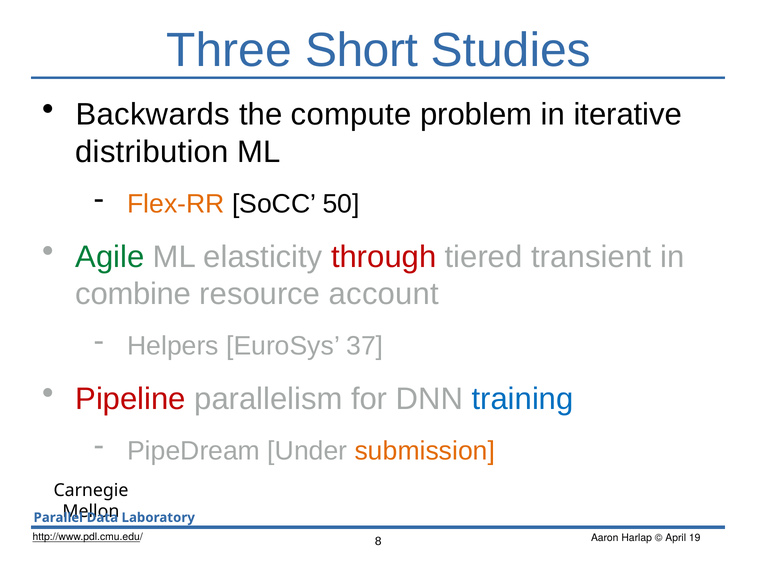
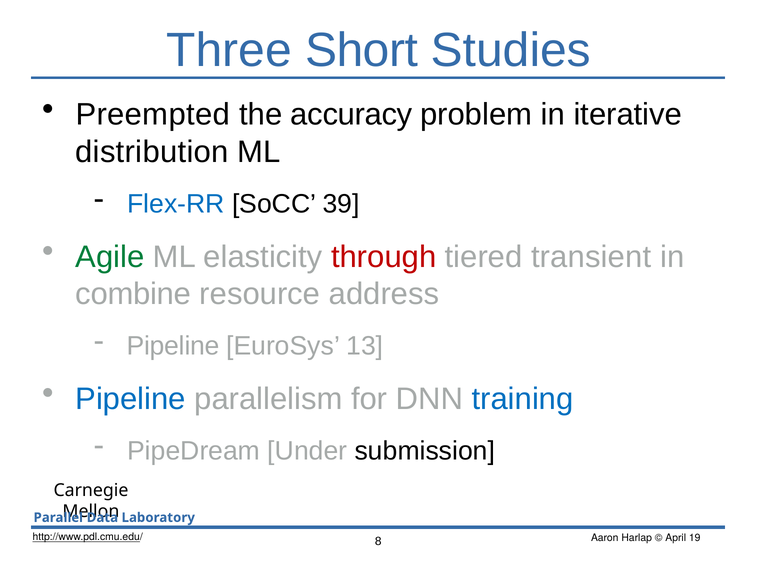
Backwards: Backwards -> Preempted (153, 115)
compute: compute -> accuracy (351, 115)
Flex-RR colour: orange -> blue (176, 204)
50: 50 -> 39 (341, 204)
account: account -> address (384, 294)
Helpers: Helpers -> Pipeline (173, 346)
37: 37 -> 13 (365, 346)
Pipeline colour: red -> blue (131, 399)
submission colour: orange -> black (425, 451)
